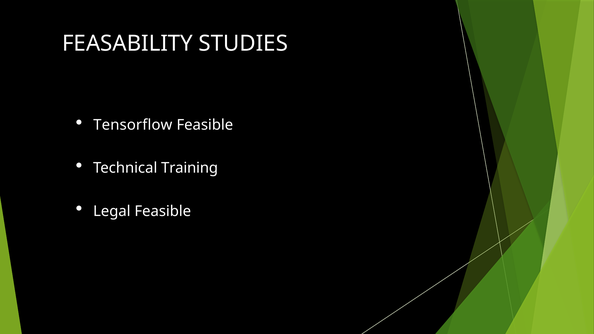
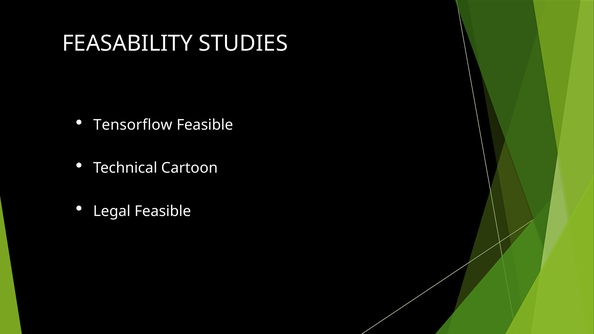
Training: Training -> Cartoon (189, 168)
